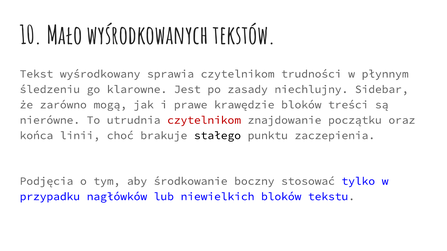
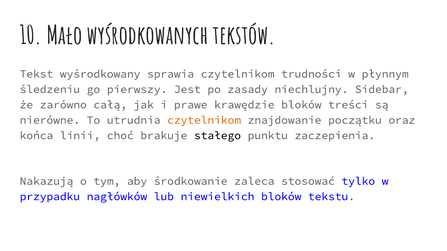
klarowne: klarowne -> pierwszy (137, 89)
mogą: mogą -> całą (110, 105)
czytelnikom colour: red -> orange (204, 120)
Podjęcia: Podjęcia -> Nakazują (47, 181)
boczny: boczny -> zaleca (254, 181)
